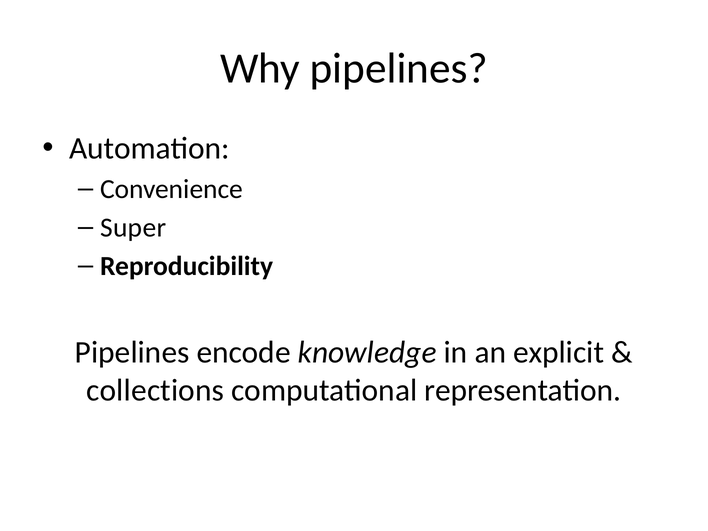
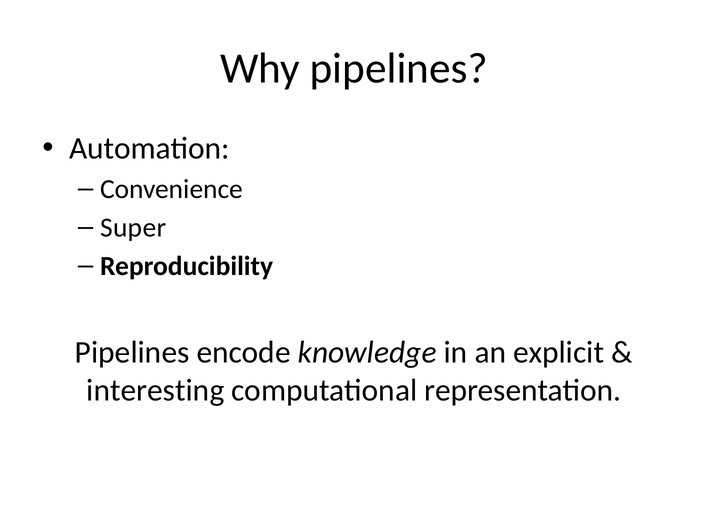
collections: collections -> interesting (155, 390)
